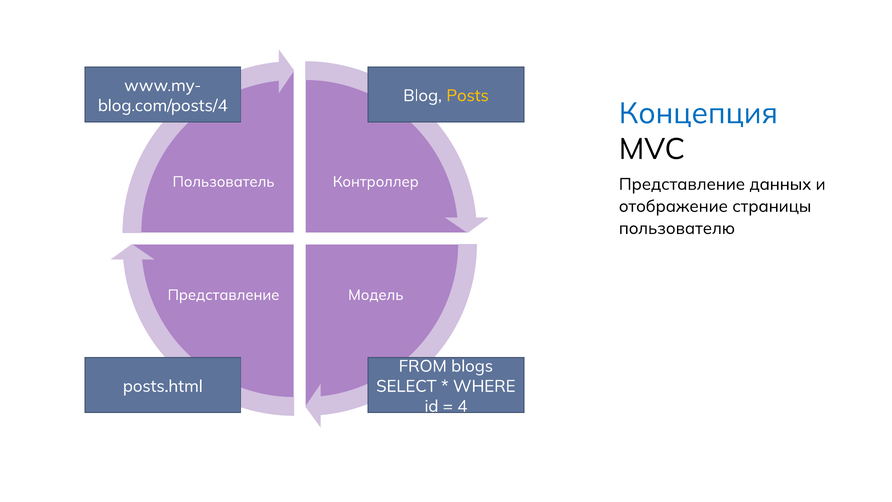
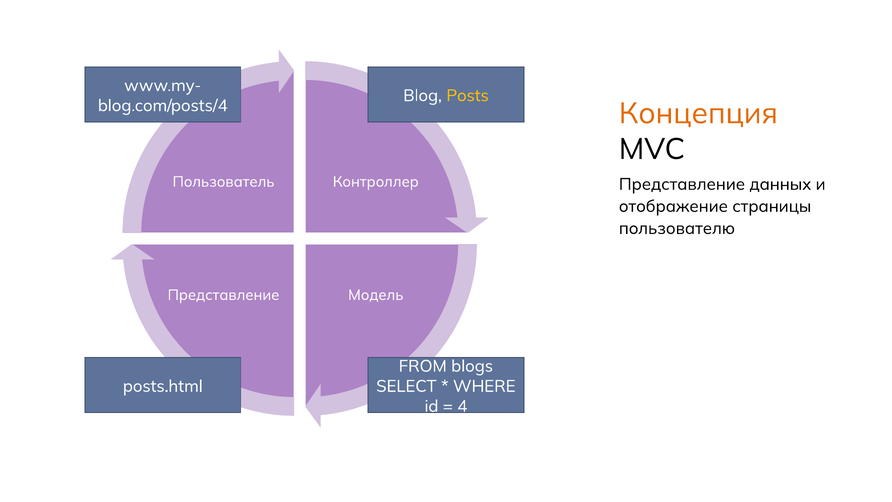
Концепция colour: blue -> orange (698, 113)
